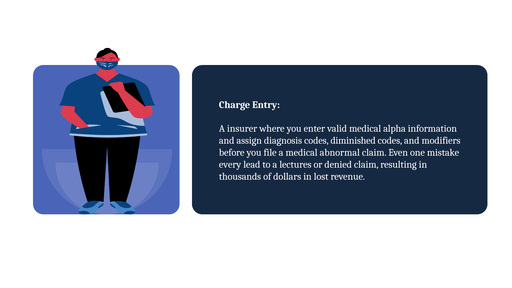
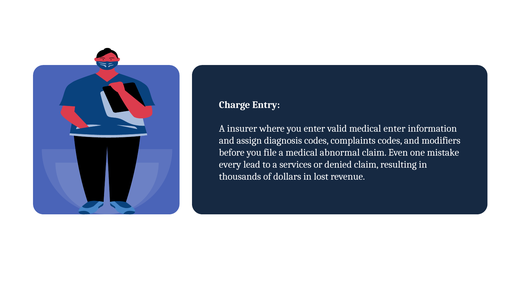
medical alpha: alpha -> enter (394, 129)
diminished: diminished -> complaints (353, 141)
lectures: lectures -> services (295, 165)
